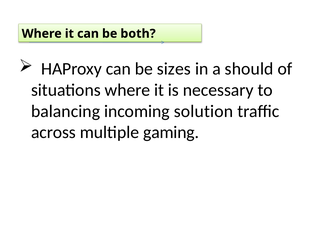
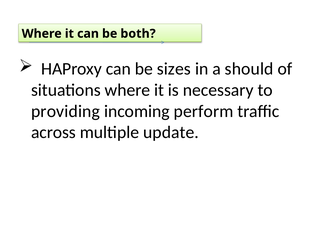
balancing: balancing -> providing (65, 111)
solution: solution -> perform (204, 111)
gaming: gaming -> update (171, 133)
